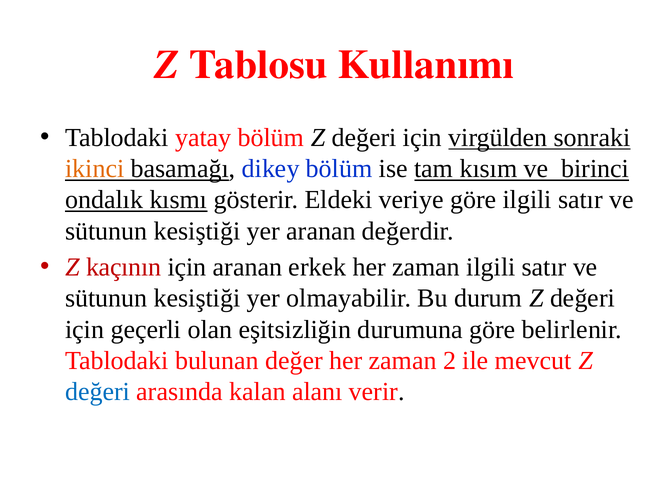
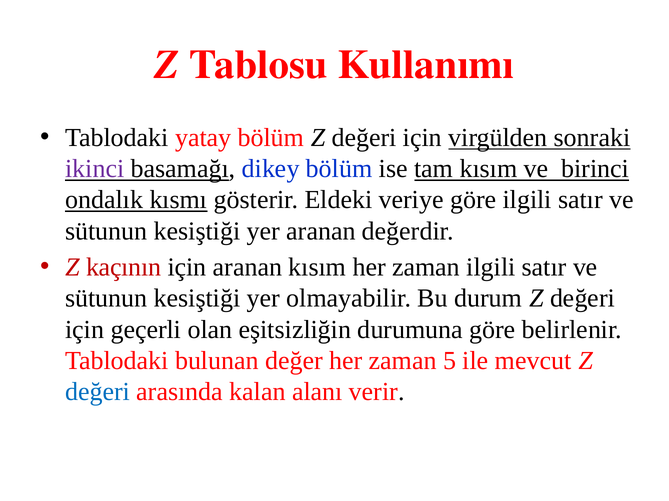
ikinci colour: orange -> purple (95, 169)
aranan erkek: erkek -> kısım (317, 268)
2: 2 -> 5 (450, 361)
